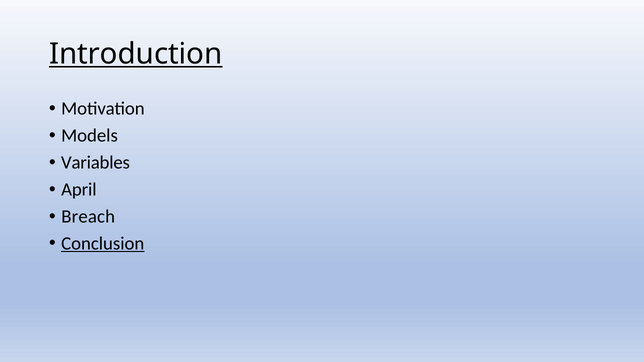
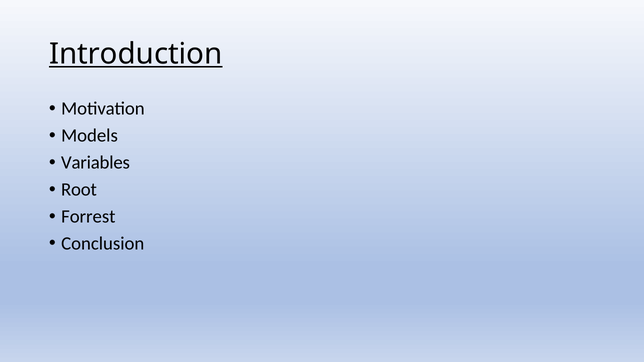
April: April -> Root (79, 190)
Breach: Breach -> Forrest (88, 217)
Conclusion underline: present -> none (103, 244)
